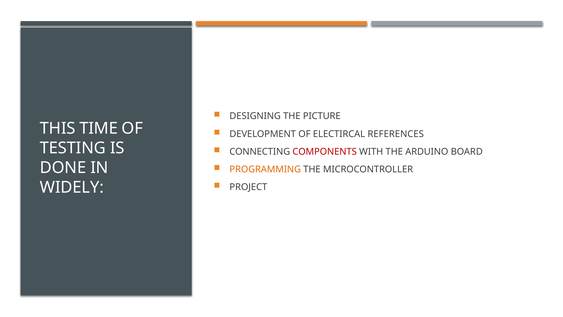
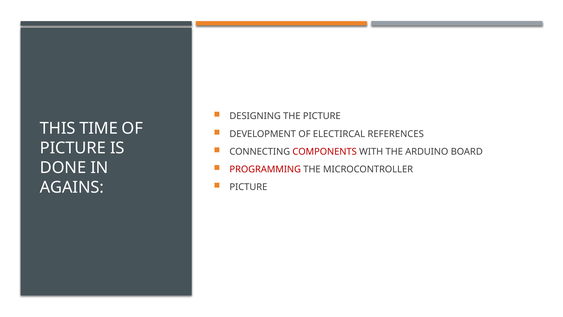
TESTING: TESTING -> PICTURE (73, 148)
PROGRAMMING colour: orange -> red (265, 169)
PROJECT: PROJECT -> PICTURE (248, 187)
WIDELY: WIDELY -> AGAINS (72, 187)
